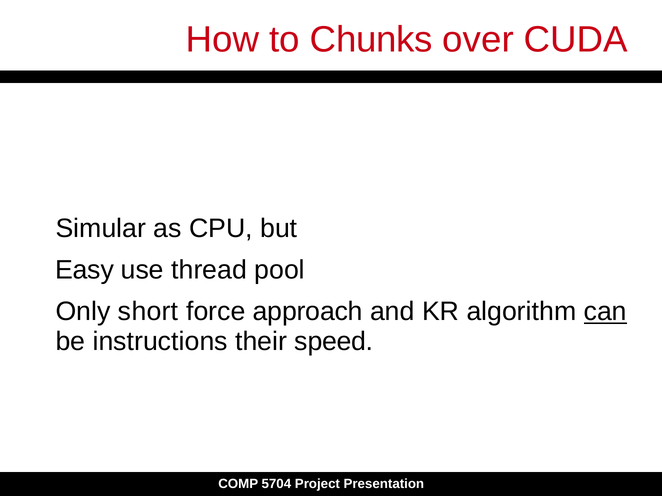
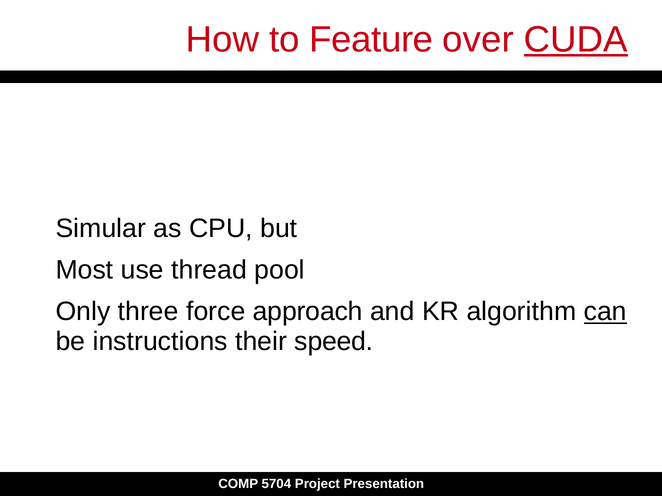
Chunks: Chunks -> Feature (371, 40)
CUDA underline: none -> present (576, 40)
Easy: Easy -> Most (84, 270)
short: short -> three (148, 312)
